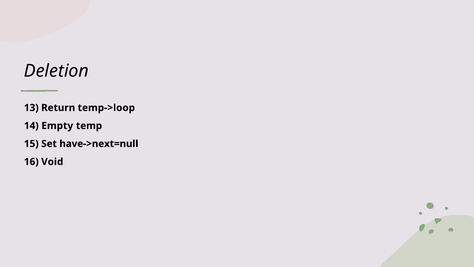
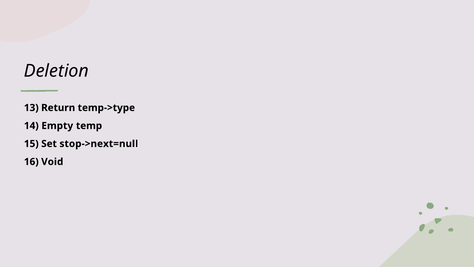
temp->loop: temp->loop -> temp->type (106, 108)
have->next=null: have->next=null -> stop->next=null (99, 144)
